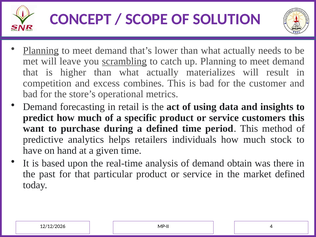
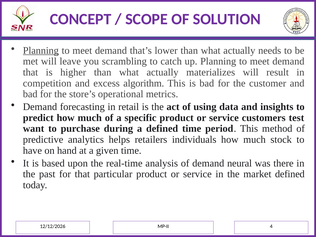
scrambling underline: present -> none (124, 61)
combines: combines -> algorithm (144, 83)
customers this: this -> test (296, 118)
obtain: obtain -> neural (240, 163)
